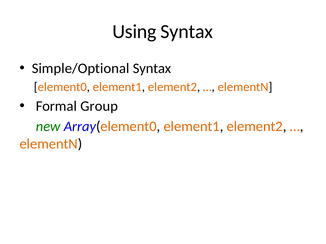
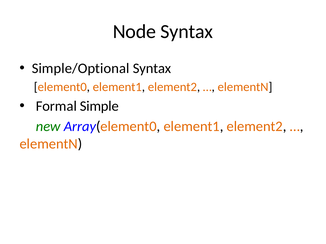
Using: Using -> Node (134, 32)
Group: Group -> Simple (99, 106)
